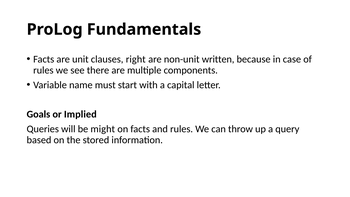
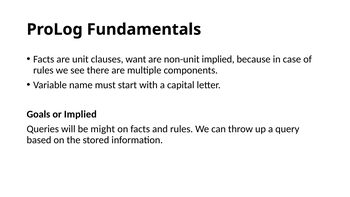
right: right -> want (136, 59)
non-unit written: written -> implied (218, 59)
